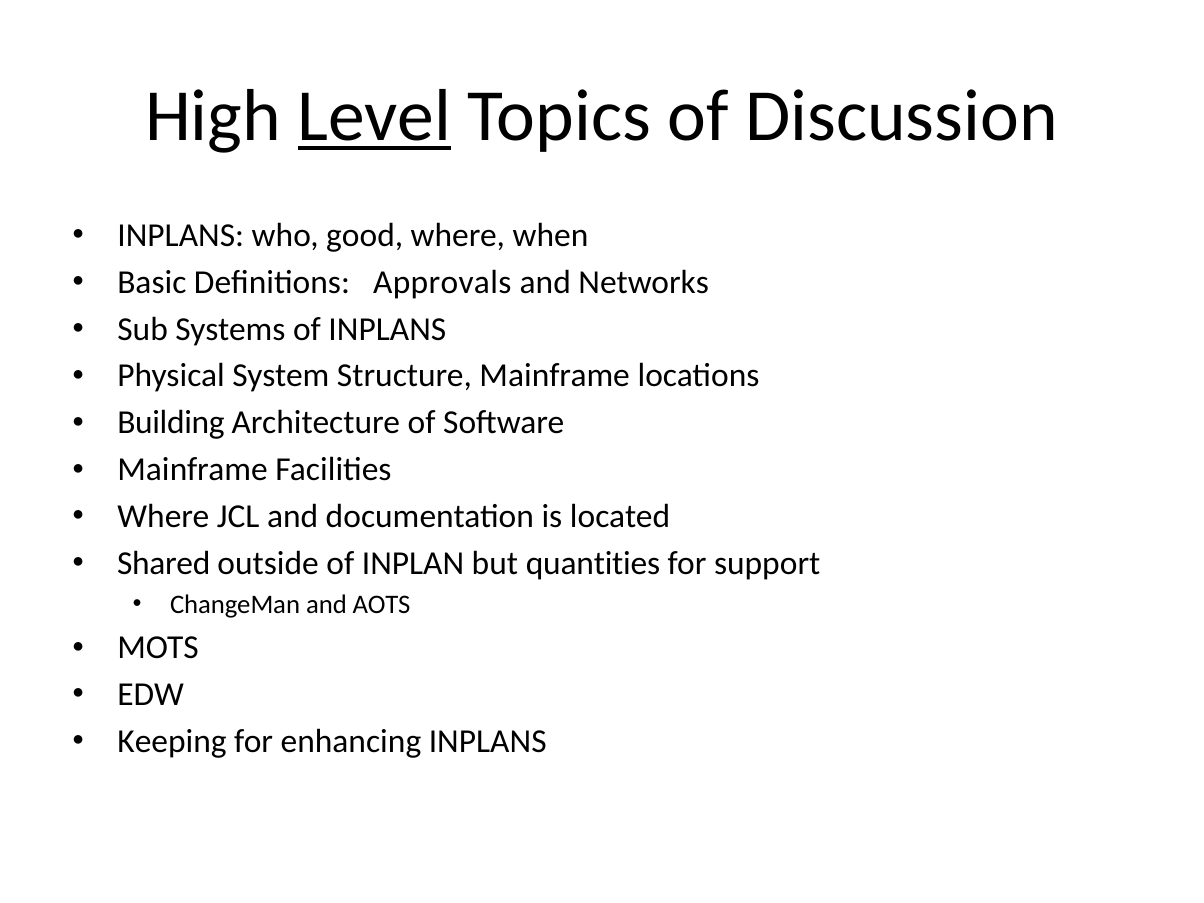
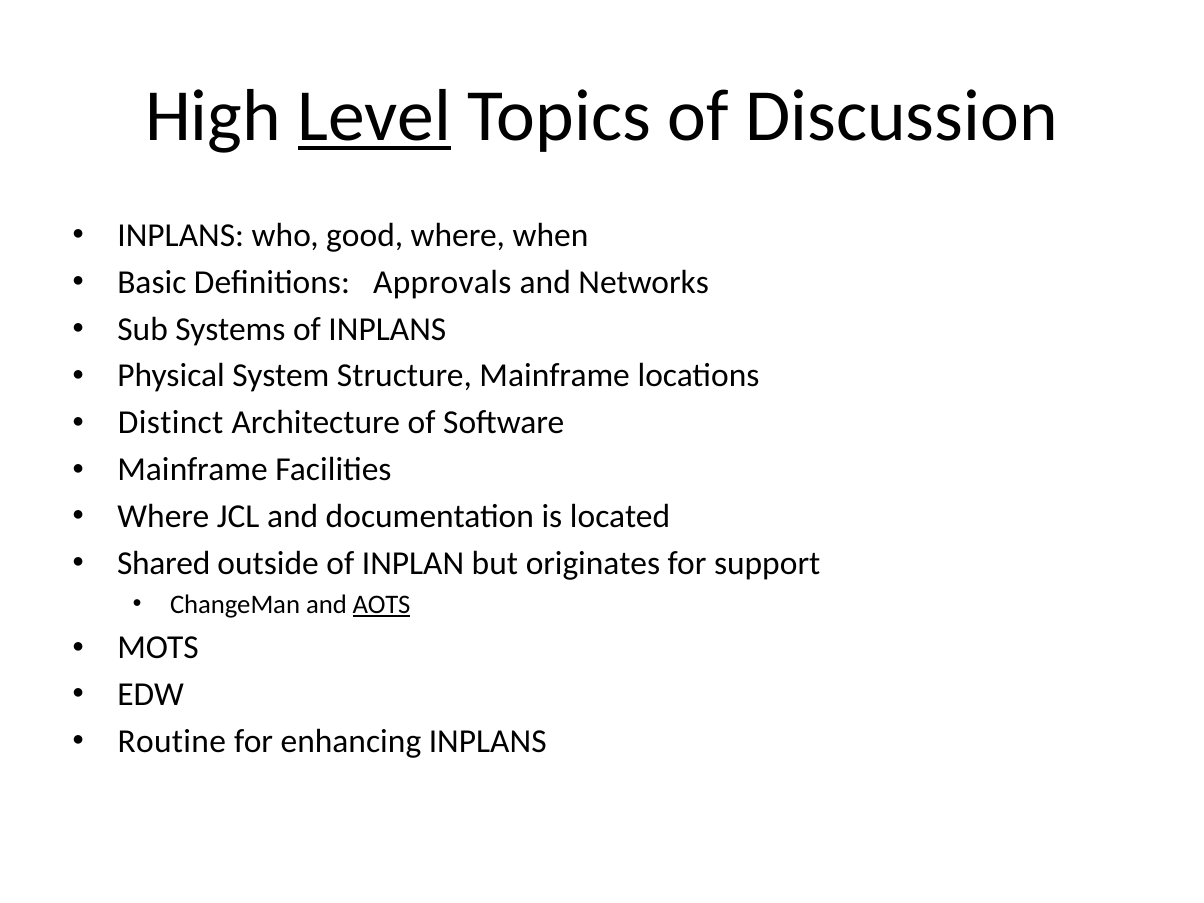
Building: Building -> Distinct (171, 423)
quantities: quantities -> originates (593, 563)
AOTS underline: none -> present (382, 604)
Keeping: Keeping -> Routine (172, 741)
